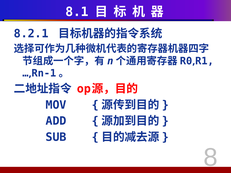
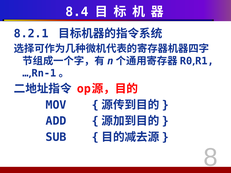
8.1: 8.1 -> 8.4 (77, 12)
